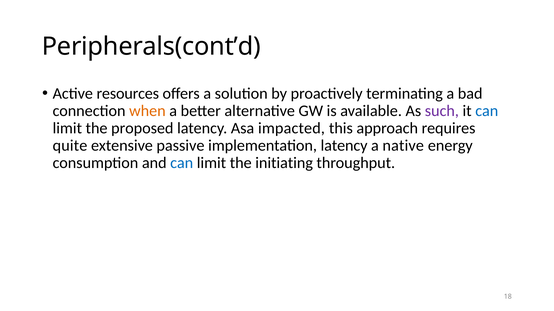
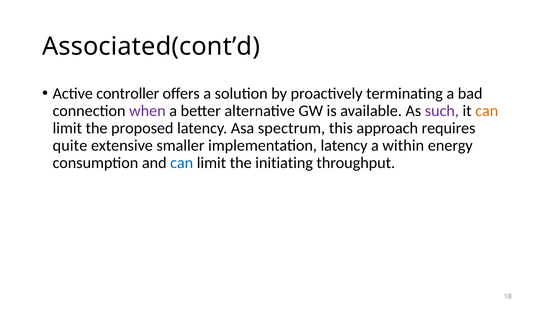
Peripherals(cont’d: Peripherals(cont’d -> Associated(cont’d (151, 47)
resources: resources -> controller (128, 94)
when colour: orange -> purple (147, 111)
can colour: blue -> orange (487, 111)
impacted: impacted -> spectrum (292, 128)
passive: passive -> smaller (180, 146)
native: native -> within (403, 146)
